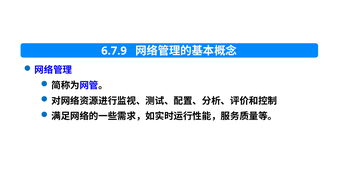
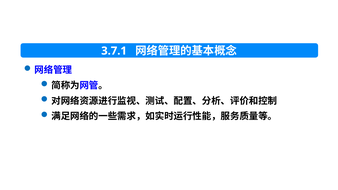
6.7.9: 6.7.9 -> 3.7.1 (114, 51)
